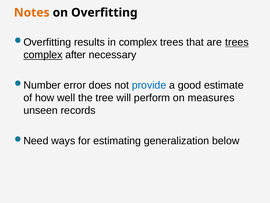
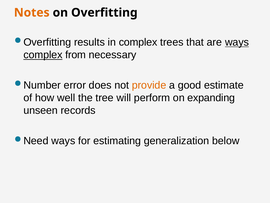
are trees: trees -> ways (237, 42)
after: after -> from (76, 55)
provide colour: blue -> orange (149, 85)
measures: measures -> expanding (211, 98)
